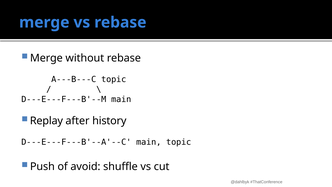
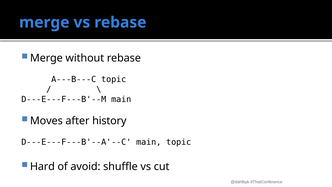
Replay: Replay -> Moves (46, 121)
Push: Push -> Hard (42, 166)
